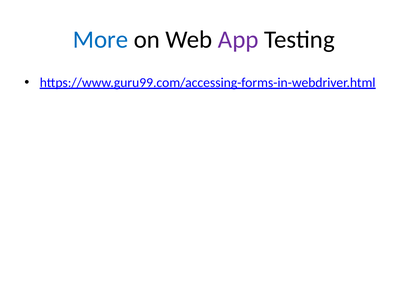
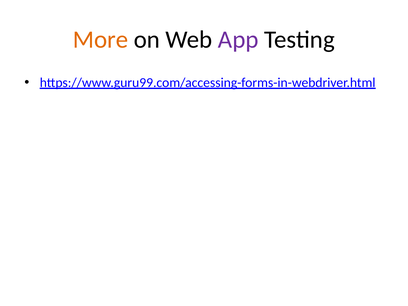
More colour: blue -> orange (101, 39)
